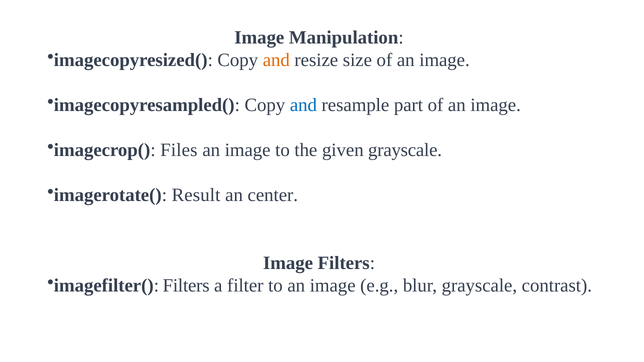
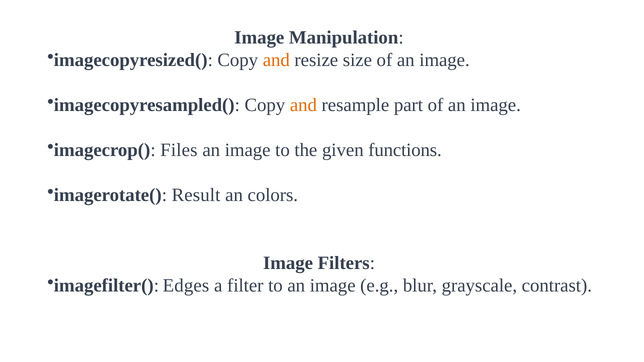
and colour: blue -> orange (303, 105)
given grayscale: grayscale -> functions (405, 150)
center: center -> colors (273, 195)
imagefilter( Filters: Filters -> Edges (186, 286)
